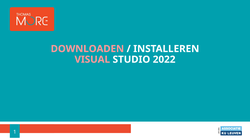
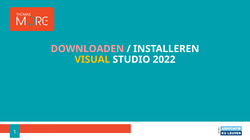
VISUAL colour: pink -> yellow (92, 60)
